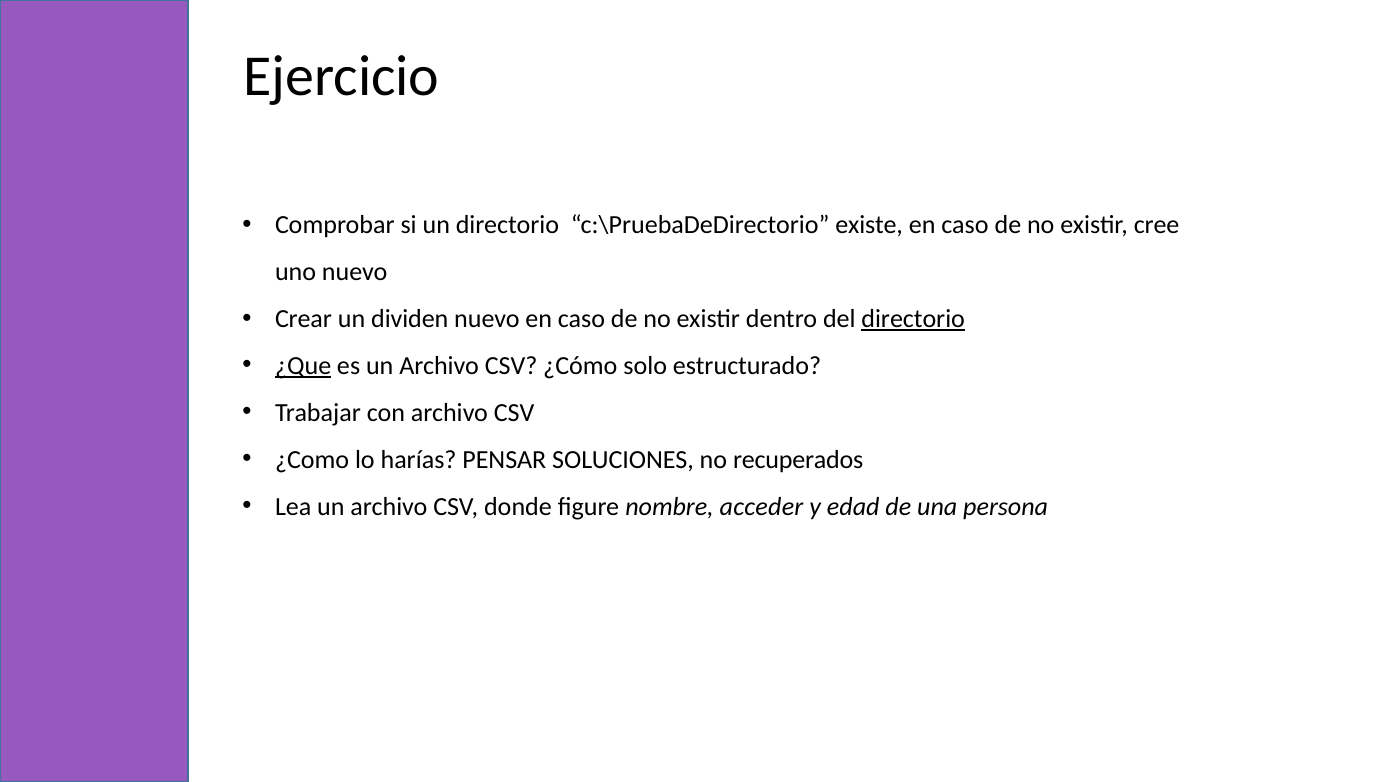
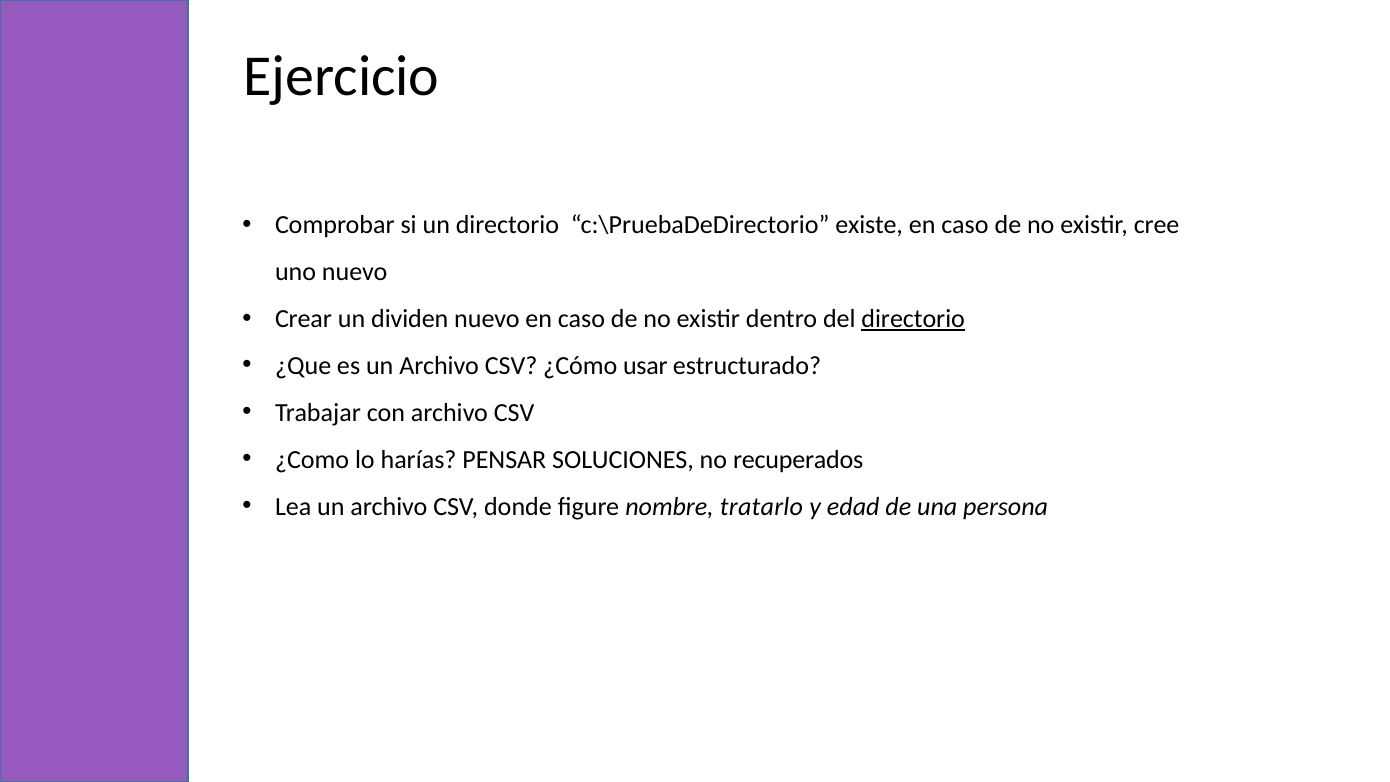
¿Que underline: present -> none (303, 366)
solo: solo -> usar (645, 366)
acceder: acceder -> tratarlo (762, 506)
